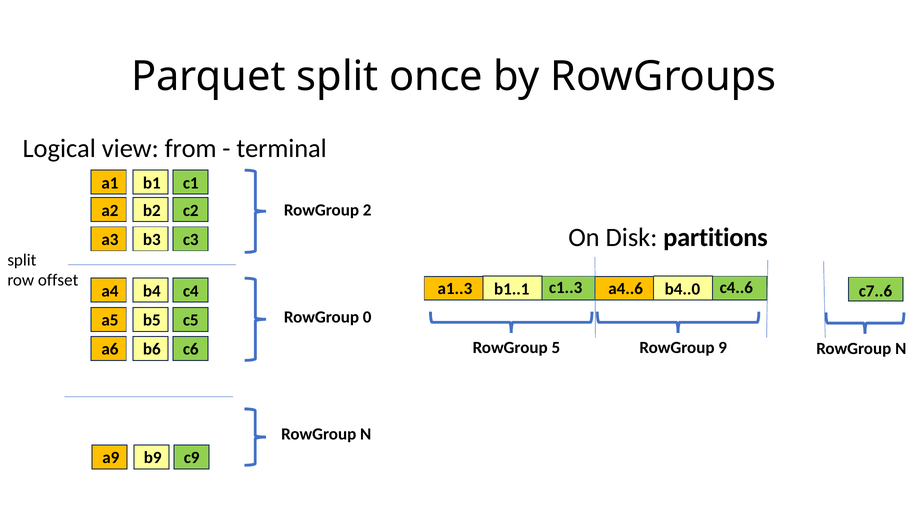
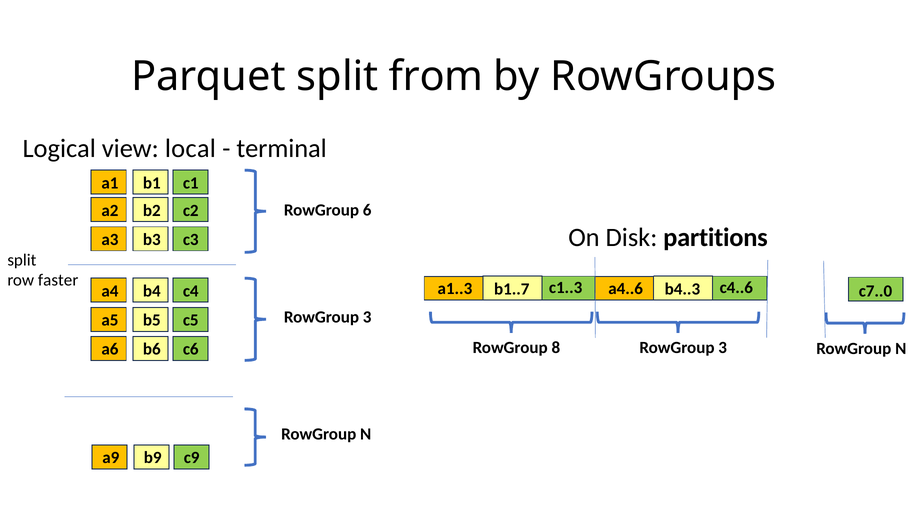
once: once -> from (436, 76)
from: from -> local (190, 149)
2: 2 -> 6 (367, 210)
offset: offset -> faster (58, 280)
b1..1: b1..1 -> b1..7 (512, 289)
b4..0: b4..0 -> b4..3 (682, 289)
c7..6: c7..6 -> c7..0 (875, 291)
0: 0 -> 3 (367, 317)
5: 5 -> 8 (556, 348)
9: 9 -> 3 (723, 348)
